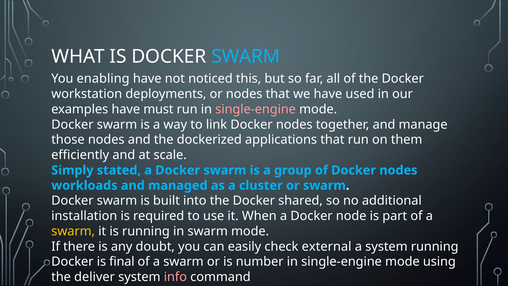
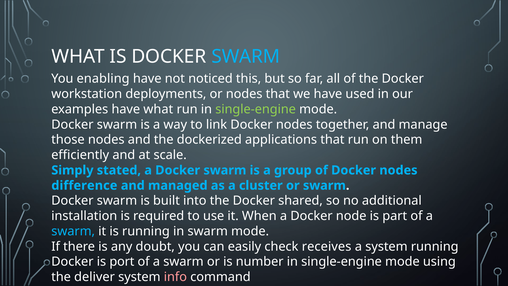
have must: must -> what (158, 109)
single-engine colour: pink -> light green (256, 109)
workloads: workloads -> difference (84, 185)
swarm colour: yellow -> light blue (73, 231)
external: external -> receives (327, 246)
final: final -> port (122, 262)
